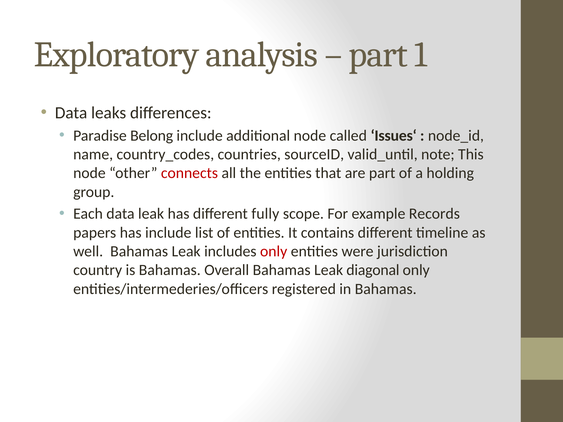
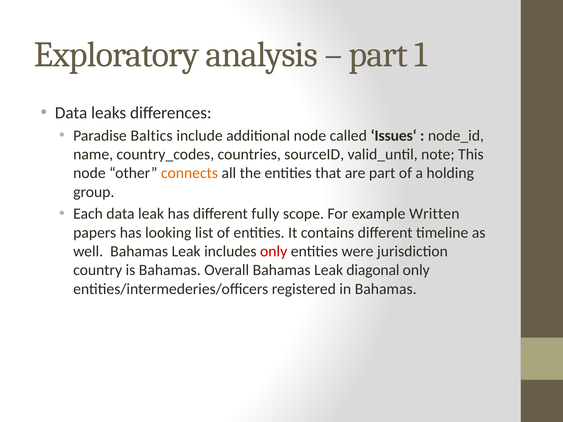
Belong: Belong -> Baltics (152, 136)
connects colour: red -> orange (189, 173)
Records: Records -> Written (434, 214)
has include: include -> looking (168, 233)
